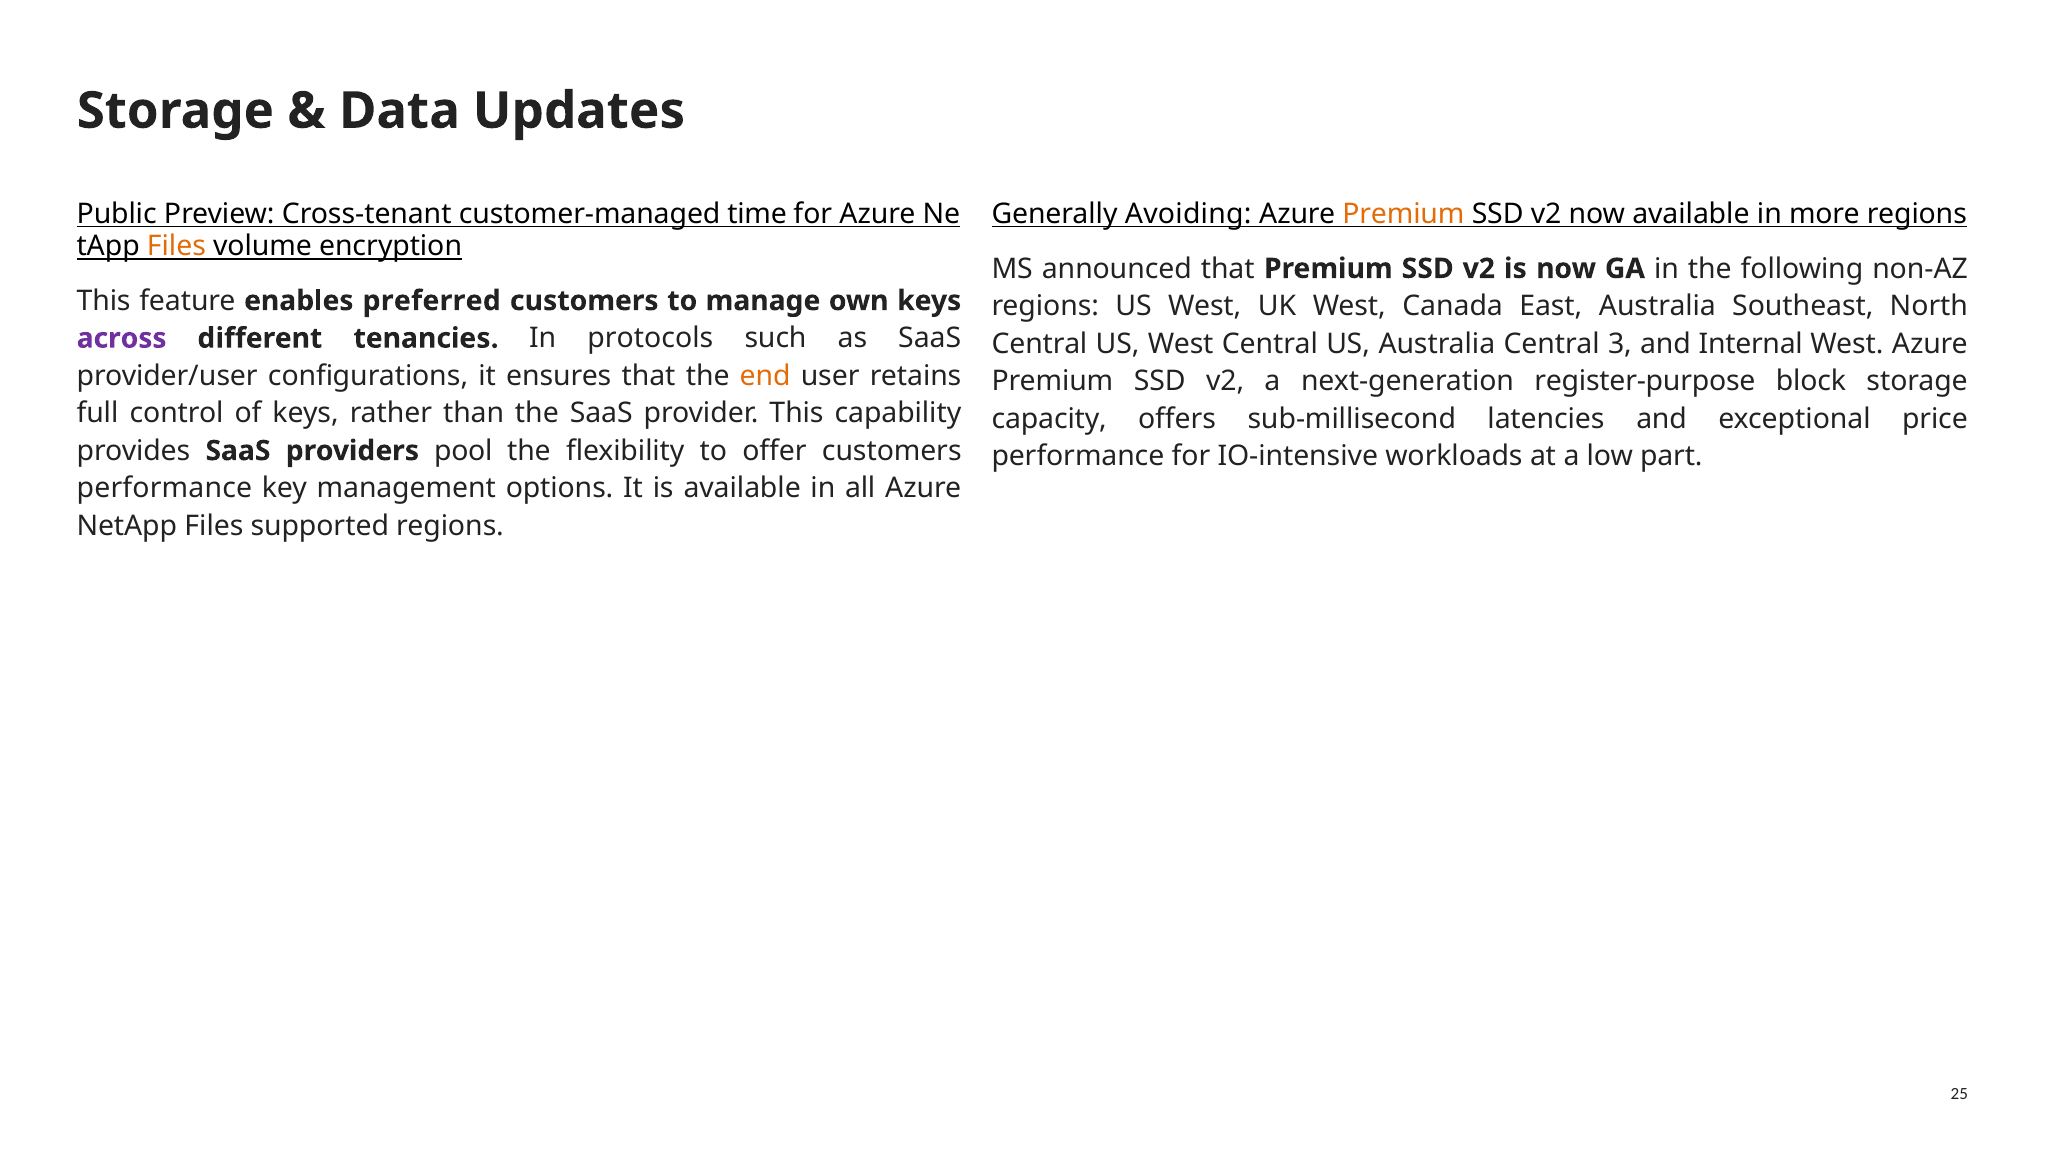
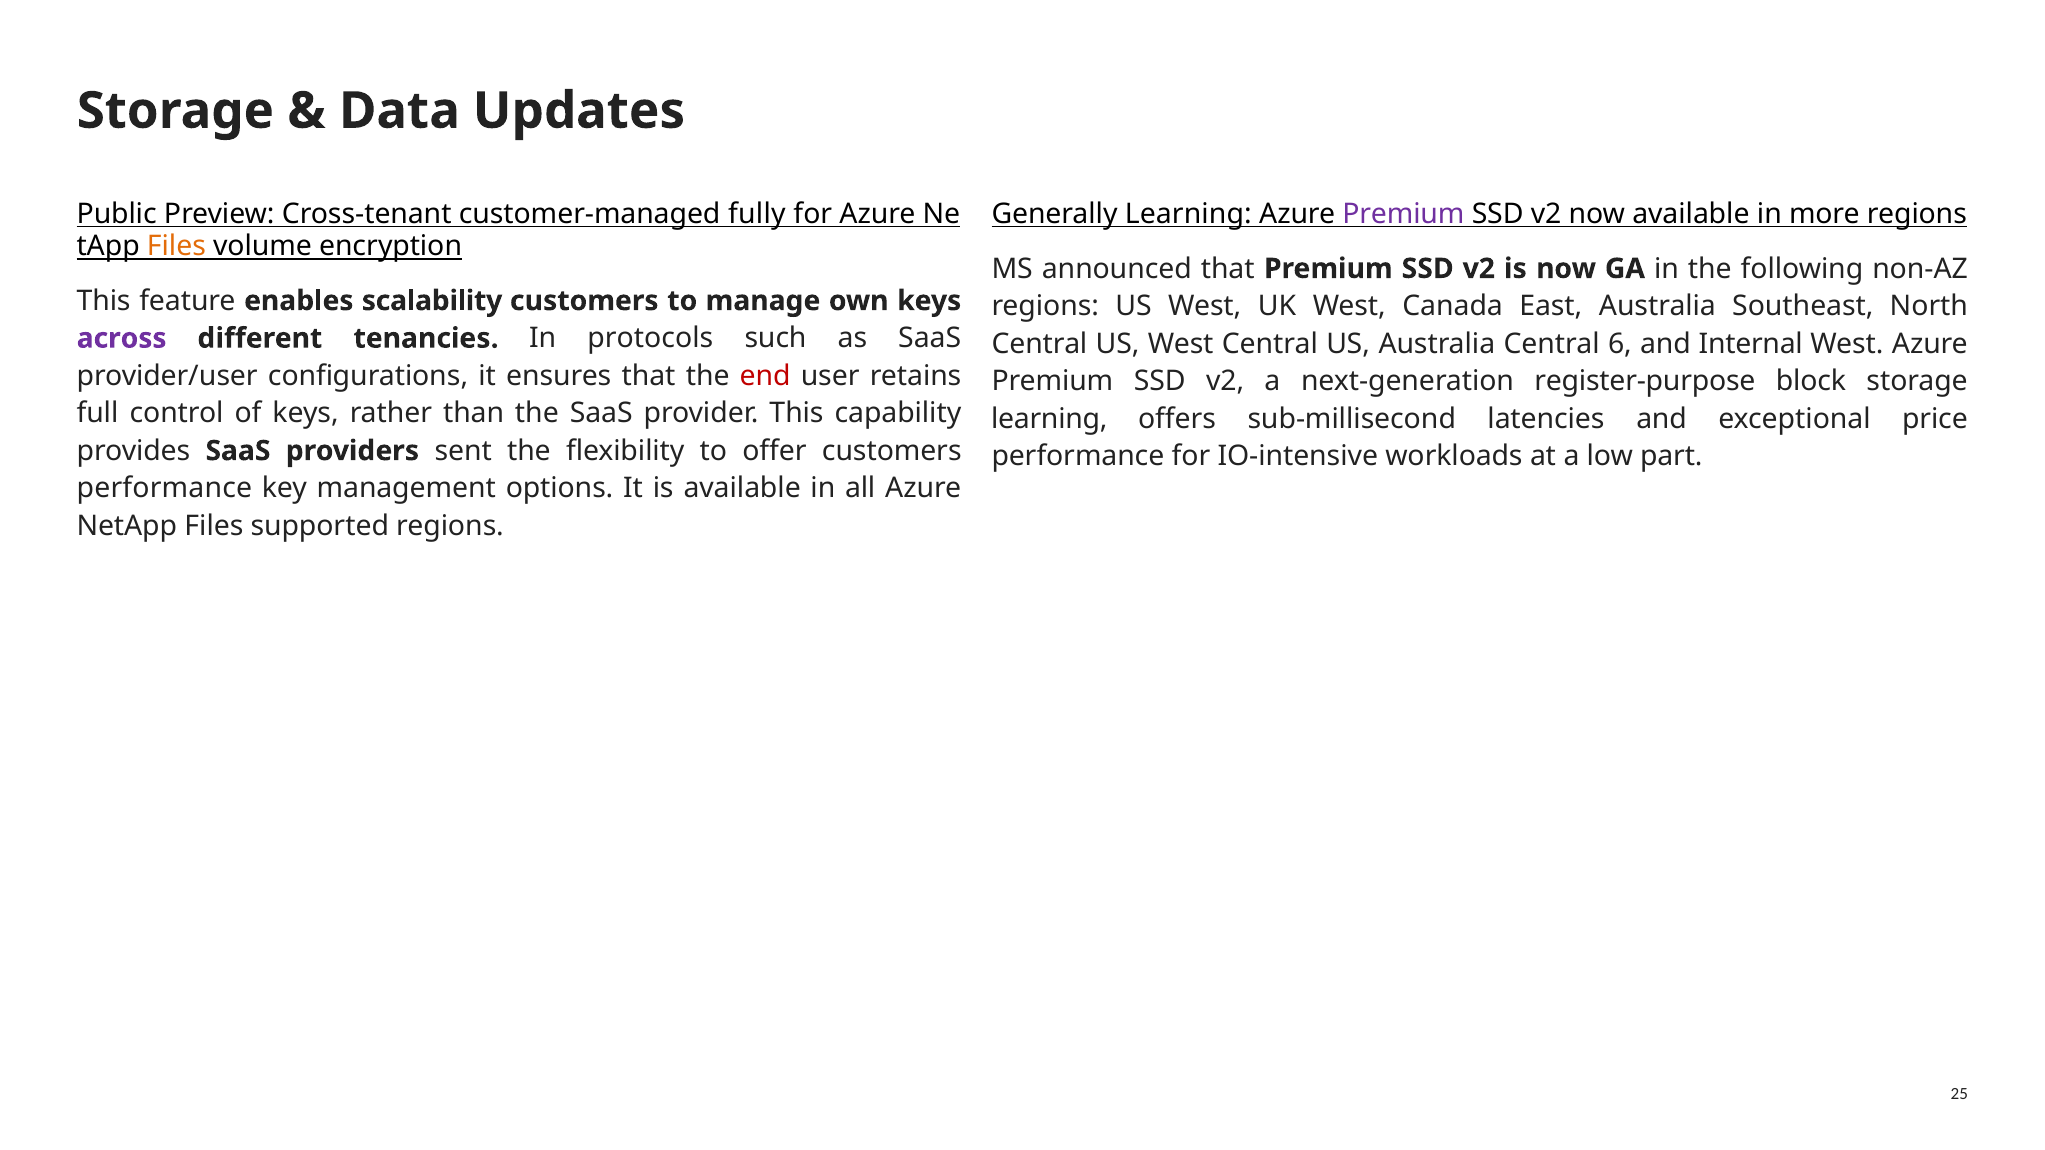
time: time -> fully (757, 214)
Generally Avoiding: Avoiding -> Learning (1188, 214)
Premium colour: orange -> purple (1403, 214)
preferred: preferred -> scalability (432, 301)
3: 3 -> 6 (1620, 344)
end colour: orange -> red (765, 376)
capacity: capacity -> learning (1049, 419)
pool: pool -> sent (463, 451)
